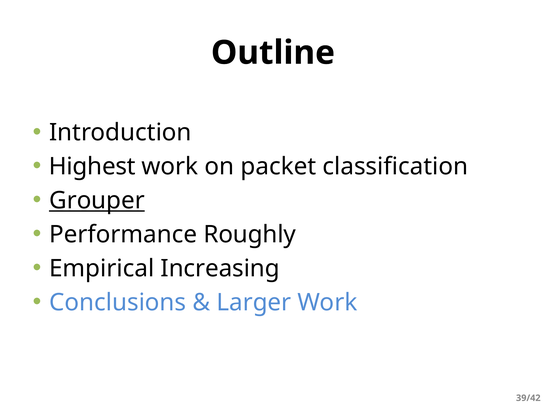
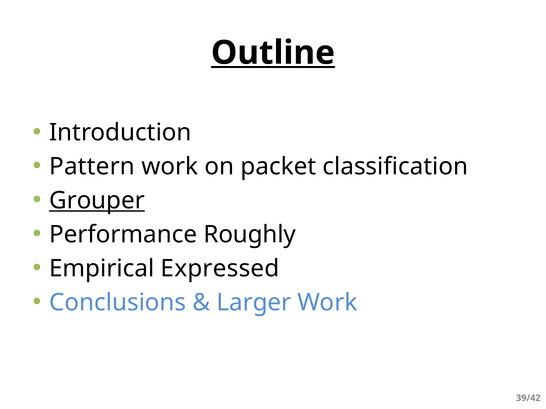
Outline underline: none -> present (273, 53)
Highest: Highest -> Pattern (92, 167)
Increasing: Increasing -> Expressed (220, 269)
